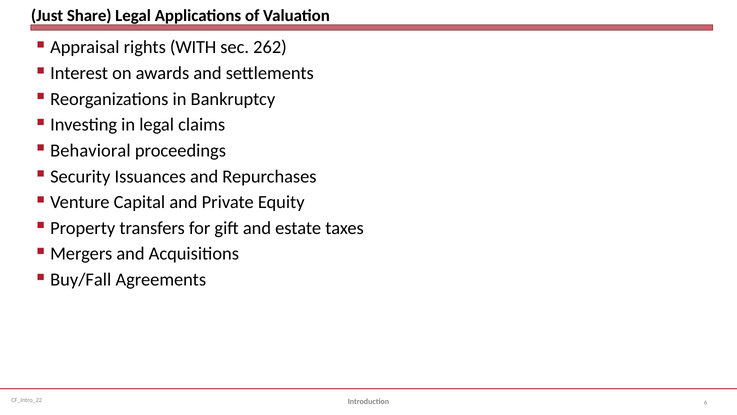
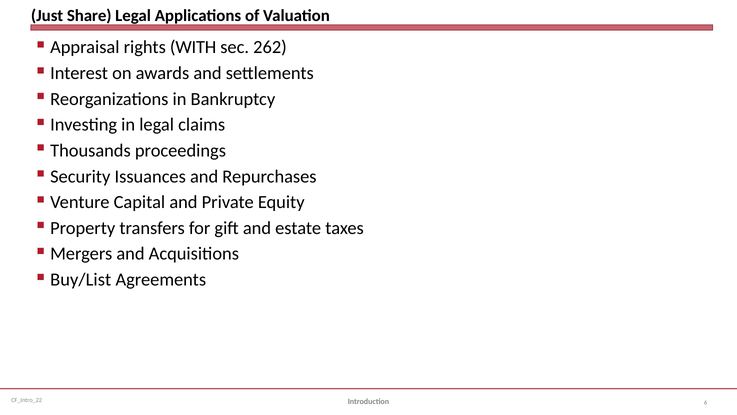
Behavioral: Behavioral -> Thousands (90, 150)
Buy/Fall: Buy/Fall -> Buy/List (81, 279)
